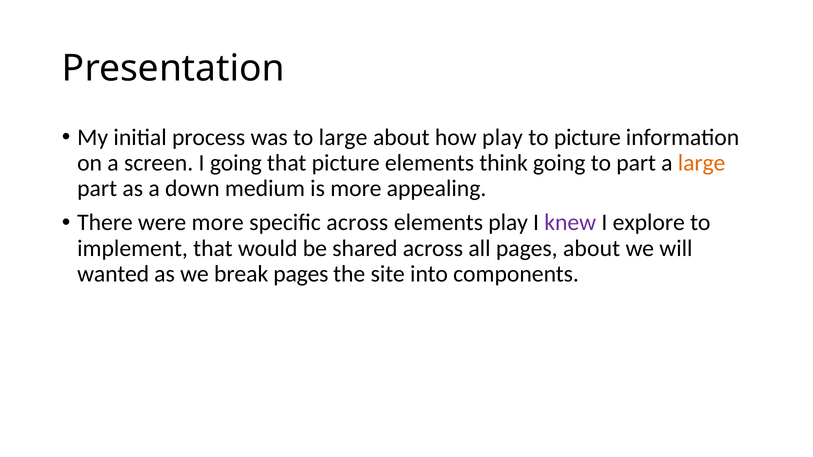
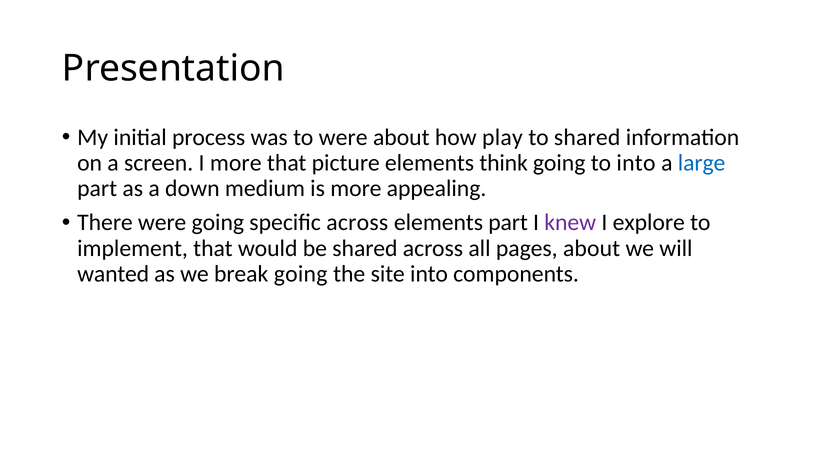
to large: large -> were (343, 137)
to picture: picture -> shared (587, 137)
I going: going -> more (236, 163)
to part: part -> into (636, 163)
large colour: orange -> blue (702, 163)
were more: more -> going (218, 223)
elements play: play -> part (508, 223)
break pages: pages -> going (301, 274)
